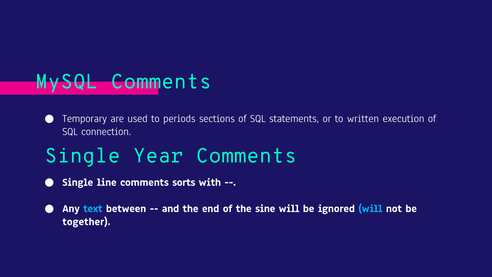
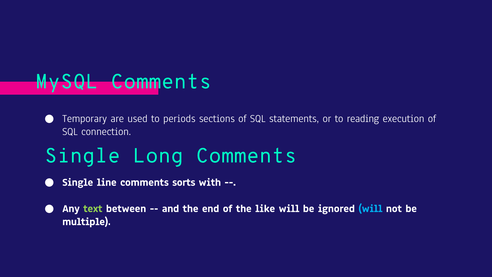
written: written -> reading (363, 118)
Year: Year -> Long (158, 156)
text colour: light blue -> light green (93, 208)
sine: sine -> like (265, 208)
together: together -> multiple (87, 221)
